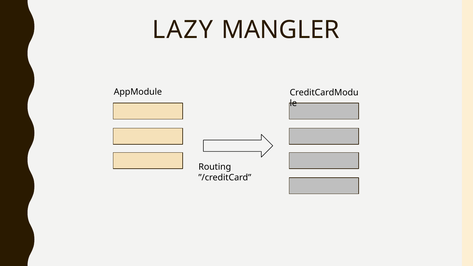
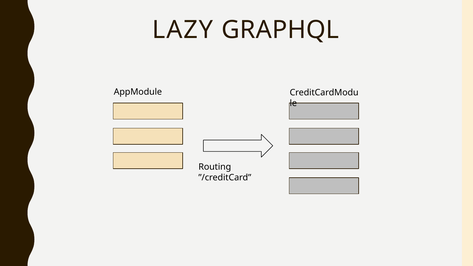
MANGLER: MANGLER -> GRAPHQL (280, 30)
